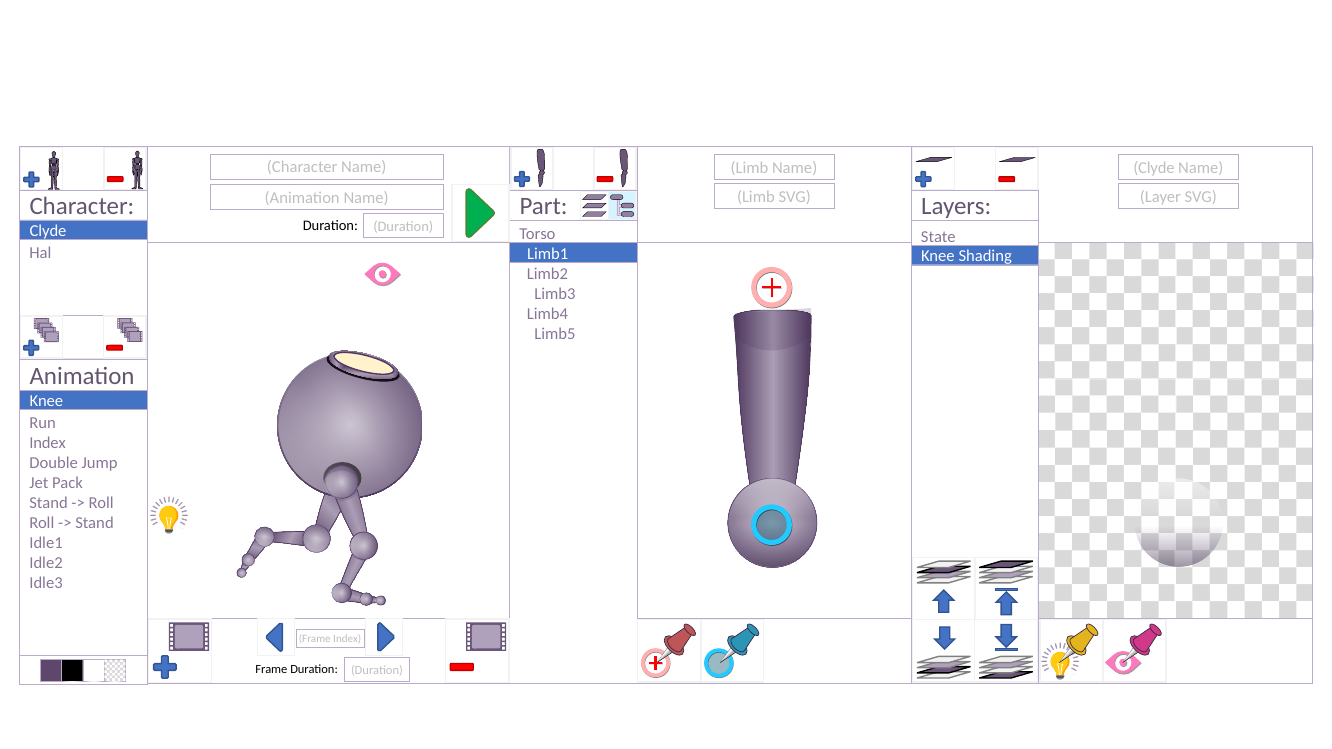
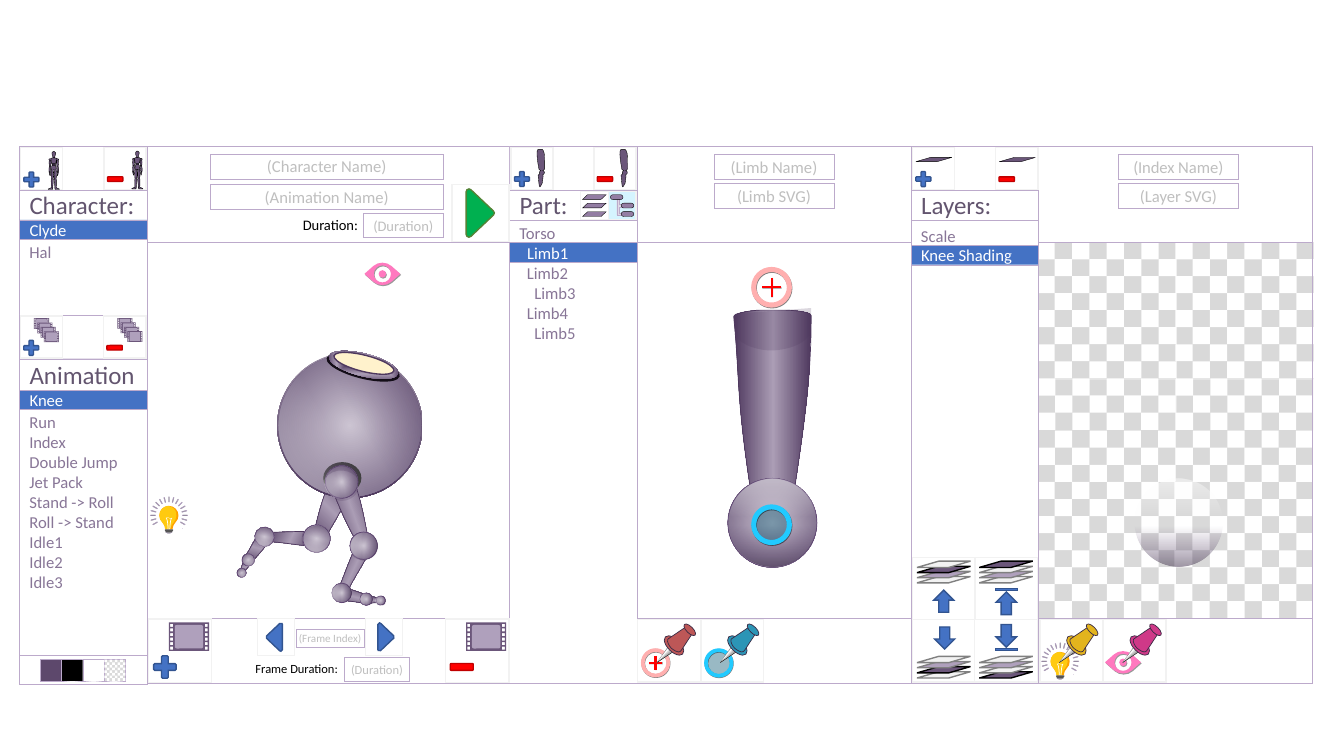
Clyde: Clyde -> Index (1154, 168)
State: State -> Scale (938, 237)
